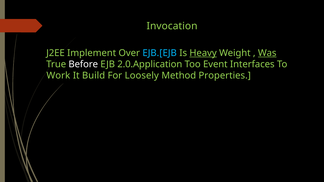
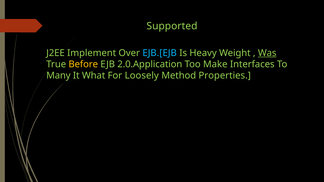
Invocation: Invocation -> Supported (172, 26)
Heavy underline: present -> none (203, 53)
Before colour: white -> yellow (83, 64)
Event: Event -> Make (215, 64)
Work: Work -> Many (58, 76)
Build: Build -> What (94, 76)
